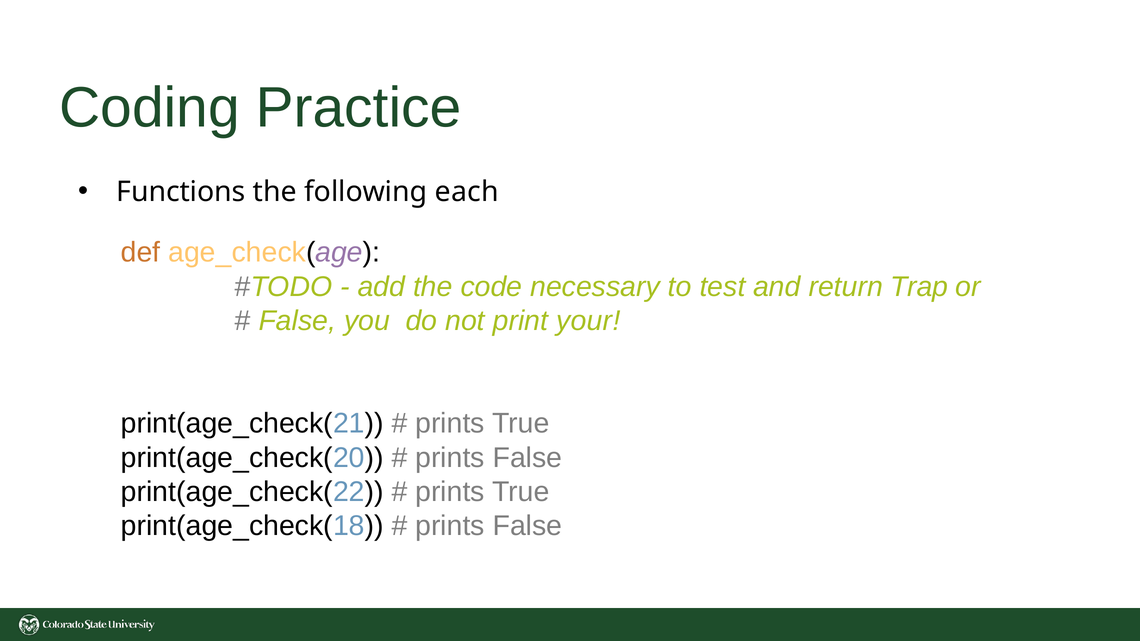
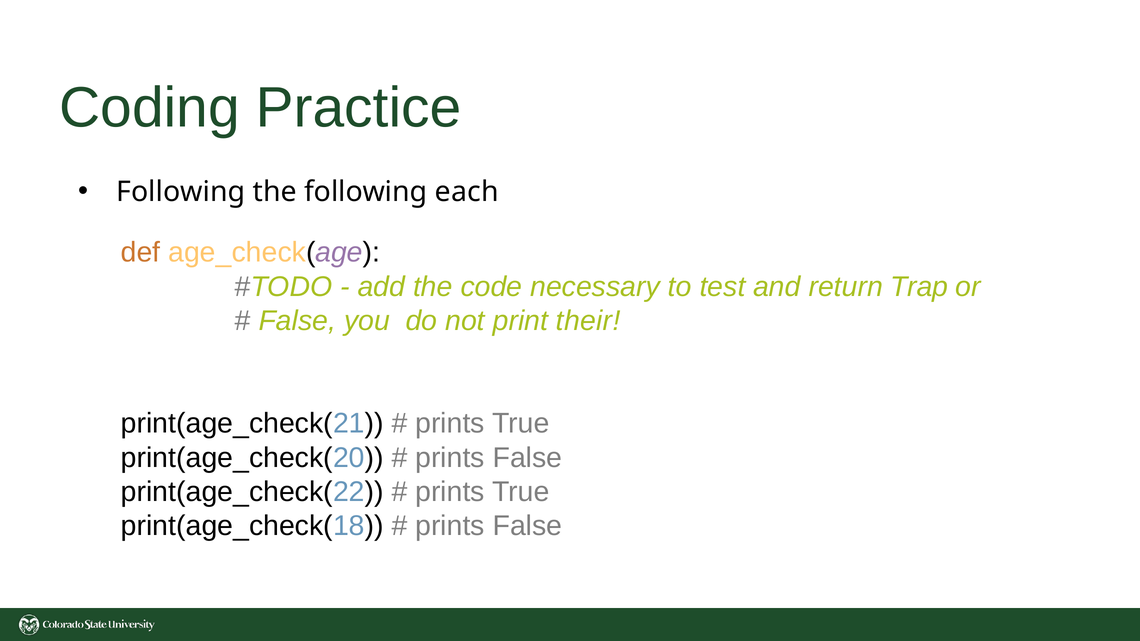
Functions: Functions -> Following (181, 192)
your: your -> their (588, 321)
